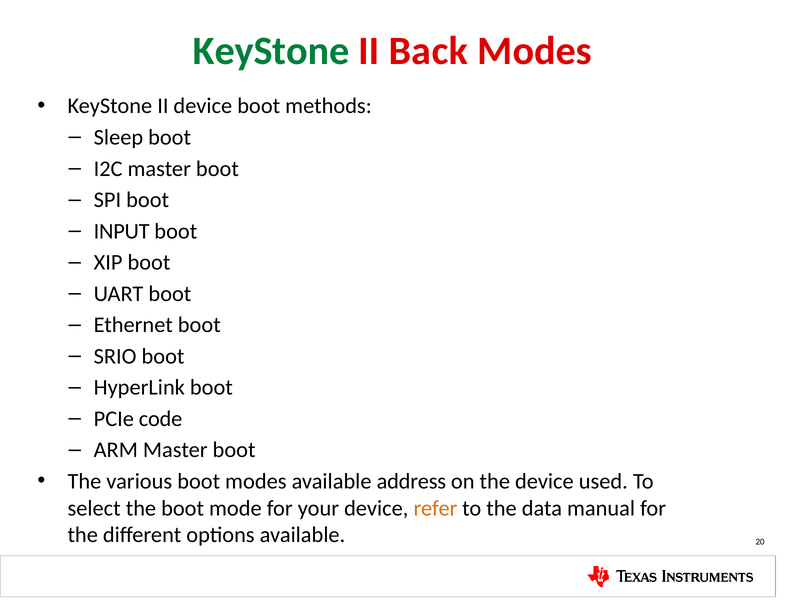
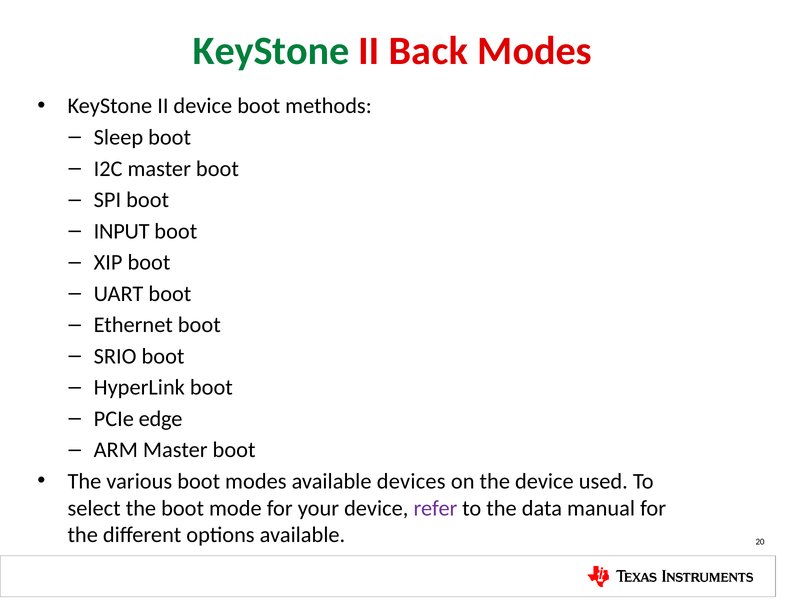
code: code -> edge (161, 419)
address: address -> devices (411, 482)
refer colour: orange -> purple (435, 509)
